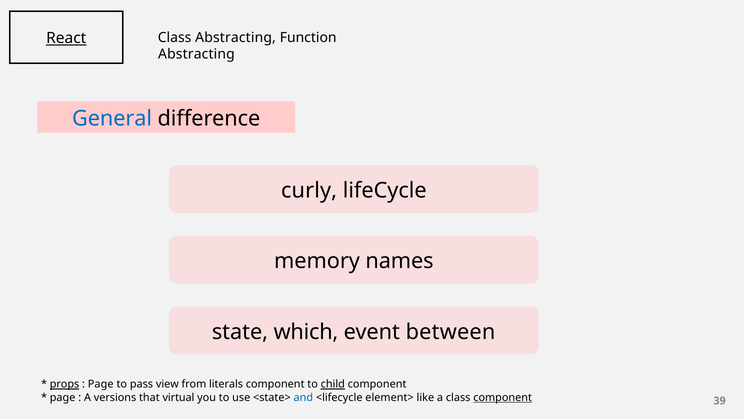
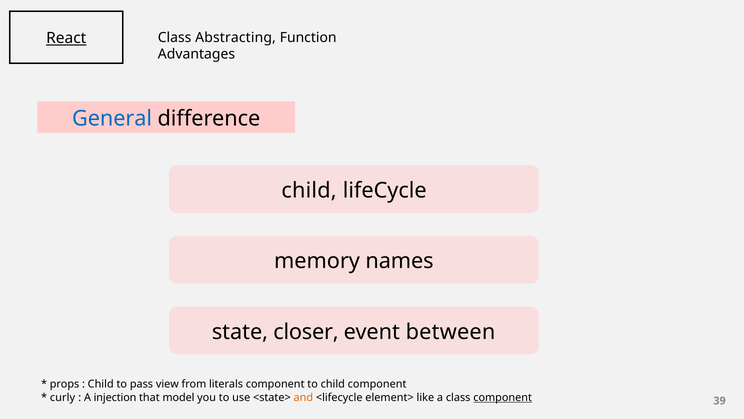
Abstracting: Abstracting -> Advantages (197, 54)
curly: curly -> child (309, 190)
which: which -> closer (306, 332)
props underline: present -> none (65, 384)
Page: Page -> Child (101, 384)
child underline: present -> none (333, 384)
page: page -> curly (63, 397)
versions: versions -> injection (115, 397)
virtual: virtual -> model (179, 397)
and colour: blue -> orange (303, 397)
